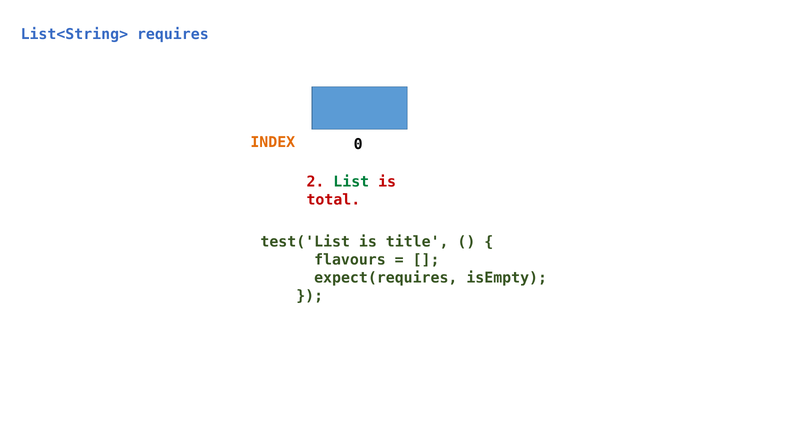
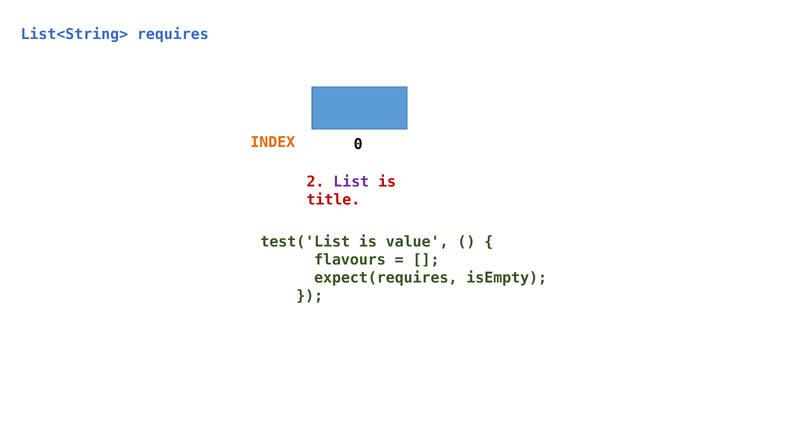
List colour: green -> purple (351, 182)
total: total -> title (333, 200)
title: title -> value (417, 242)
